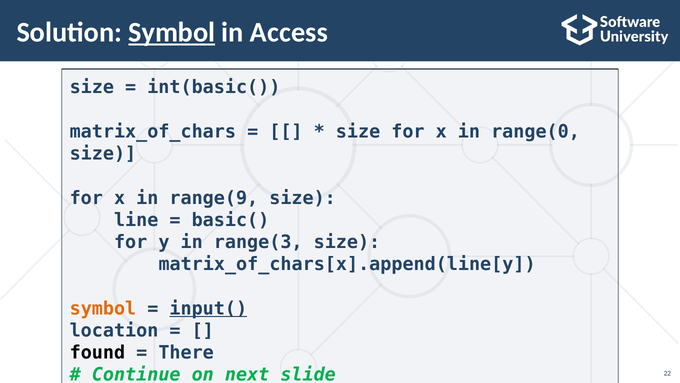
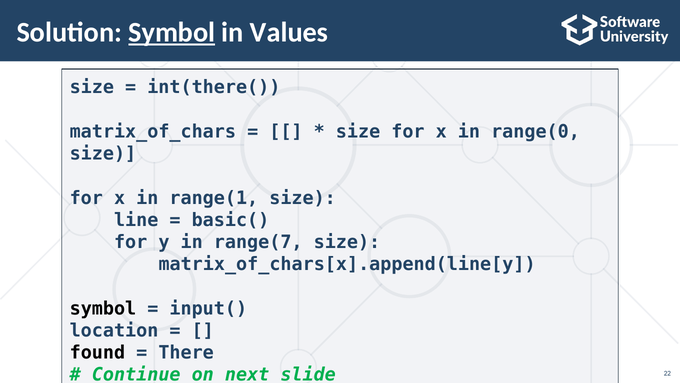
Access: Access -> Values (289, 32)
int(basic(: int(basic( -> int(there( (214, 87)
range(9: range(9 -> range(1 (214, 198)
range(3: range(3 -> range(7 (258, 242)
symbol colour: orange -> black (103, 308)
input( underline: present -> none (208, 308)
